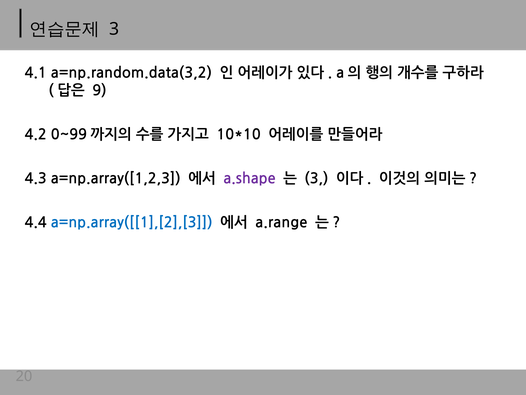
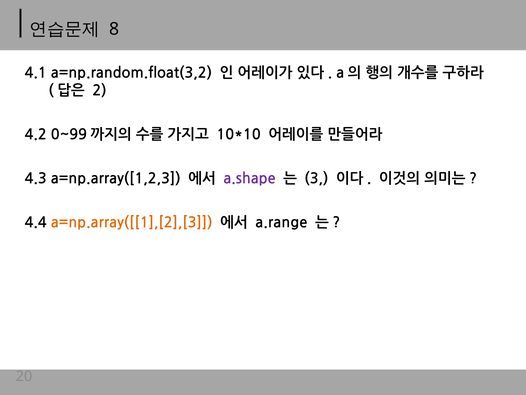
3: 3 -> 8 (114, 29)
a=np.random.data(3,2: a=np.random.data(3,2 -> a=np.random.float(3,2 (131, 73)
9: 9 -> 2 (99, 91)
a=np.array([[1],[2],[3 colour: blue -> orange (132, 222)
